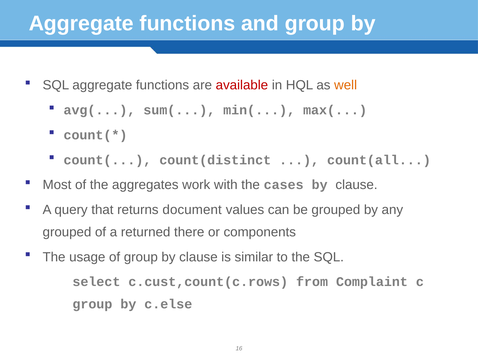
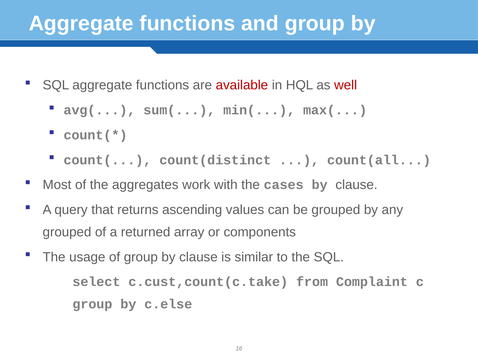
well colour: orange -> red (346, 85)
document: document -> ascending (192, 210)
there: there -> array (189, 232)
c.cust,count(c.rows: c.cust,count(c.rows -> c.cust,count(c.take (208, 282)
